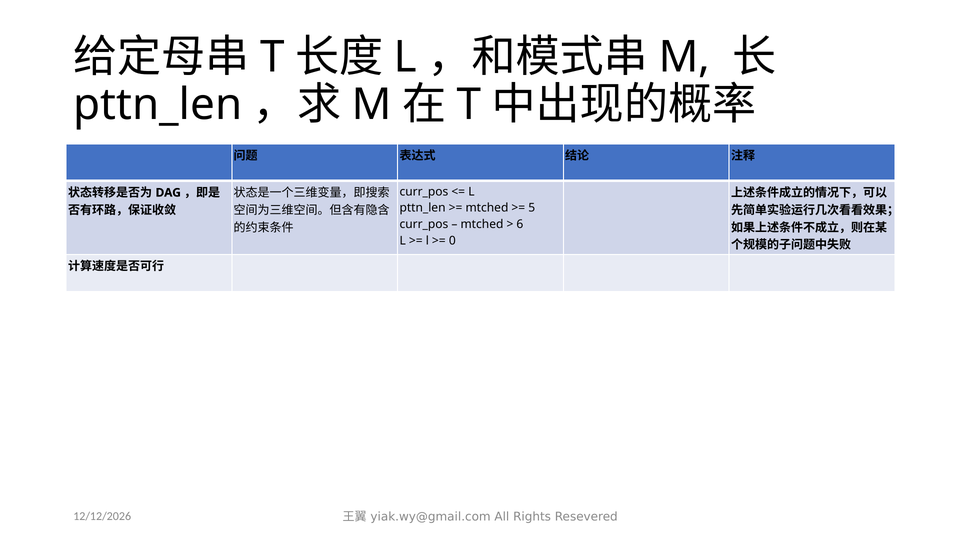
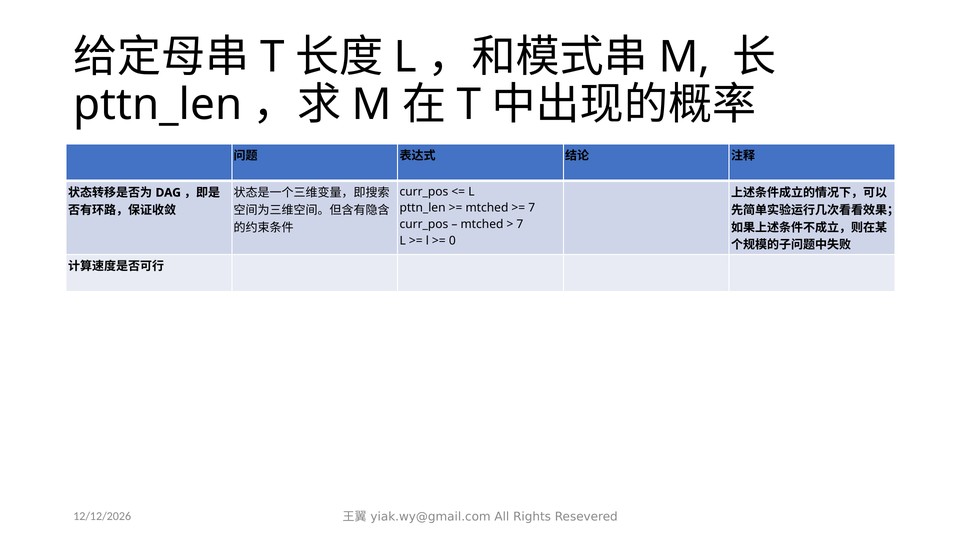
5: 5 -> 7 (532, 208)
6: 6 -> 7 (520, 224)
